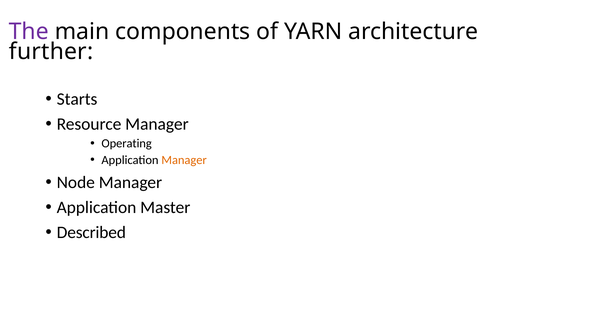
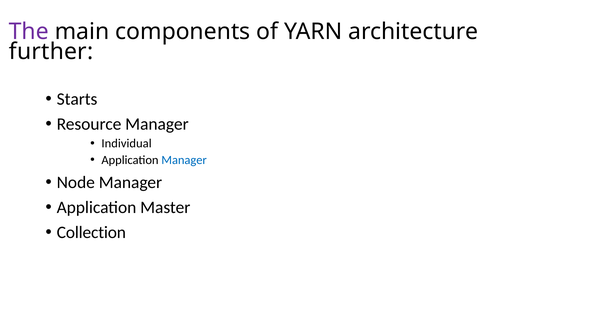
Operating: Operating -> Individual (127, 143)
Manager colour: orange -> blue (184, 160)
Described: Described -> Collection (91, 232)
